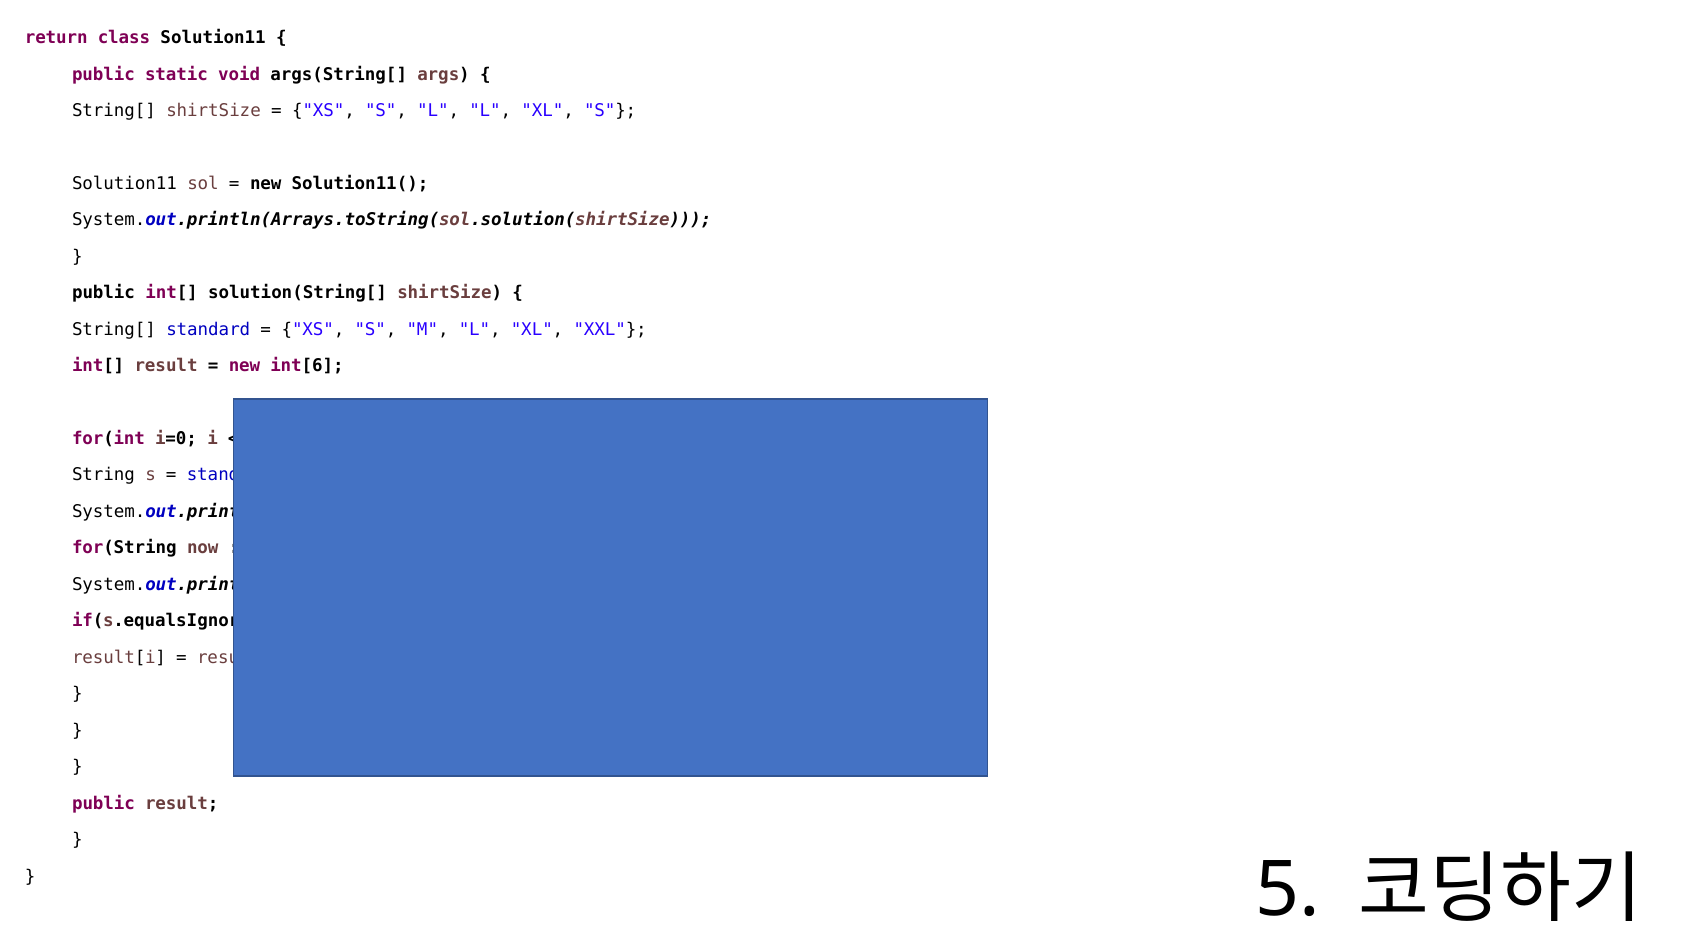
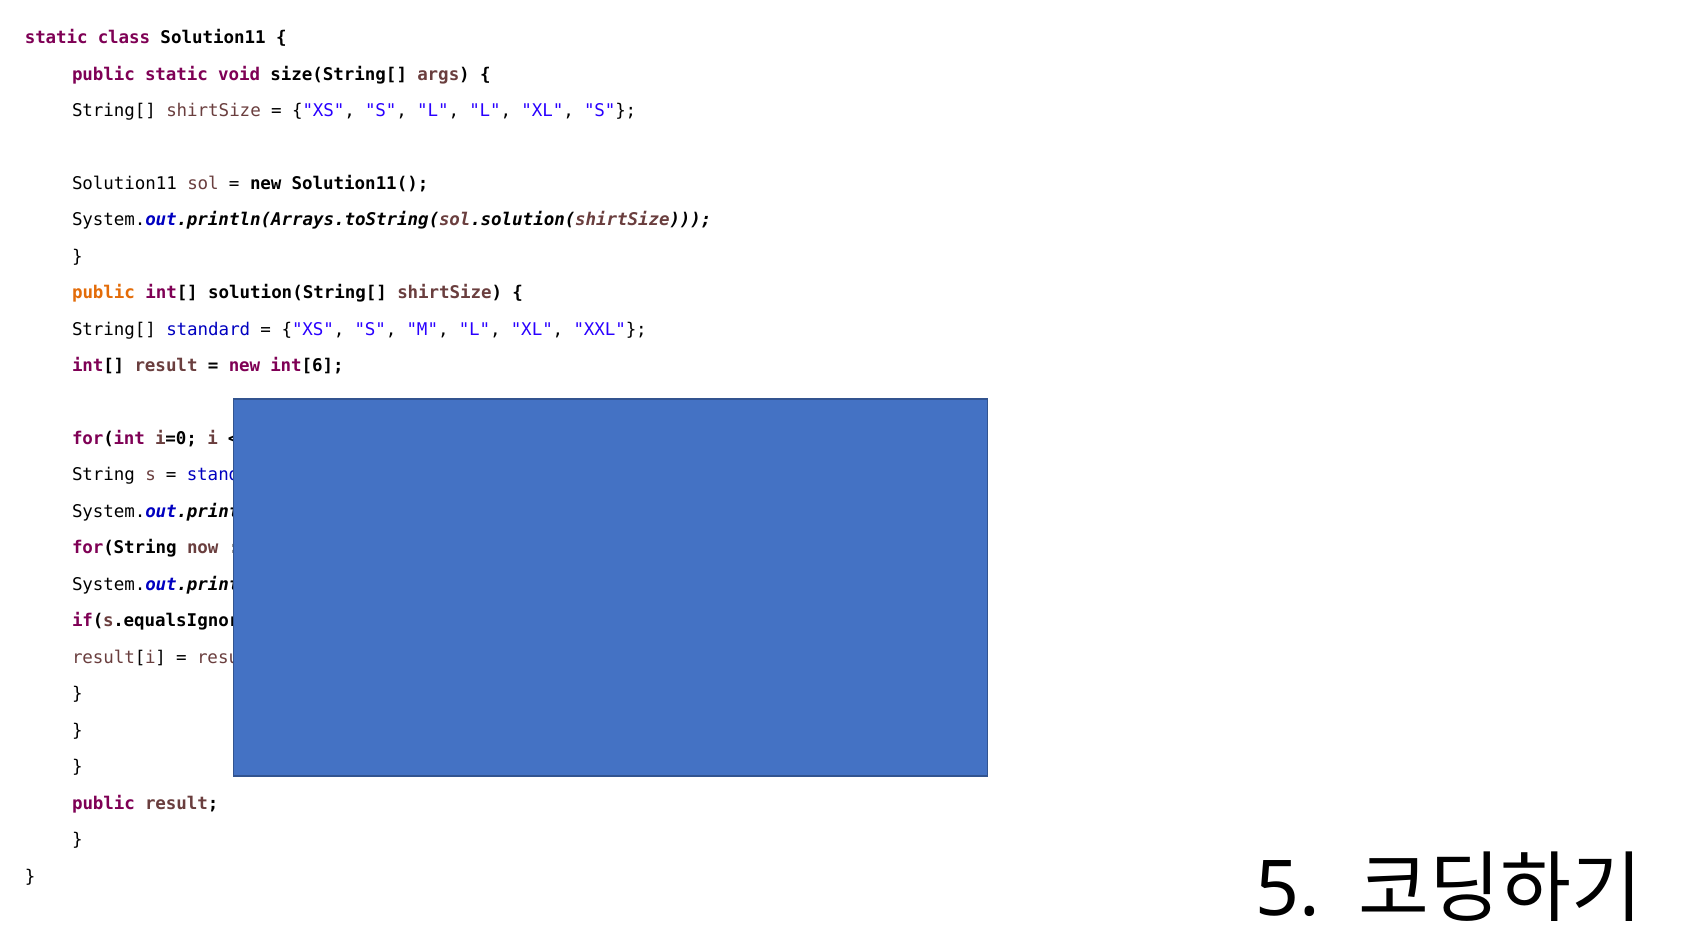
return: return -> static (56, 38)
args(String[: args(String[ -> size(String[ (339, 74)
public colour: black -> orange (104, 293)
